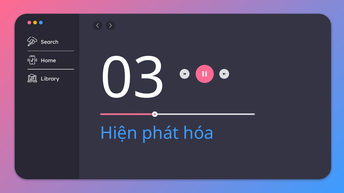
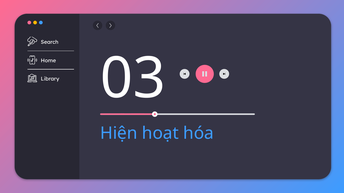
phát: phát -> hoạt (160, 134)
